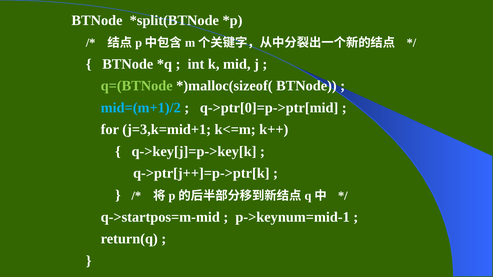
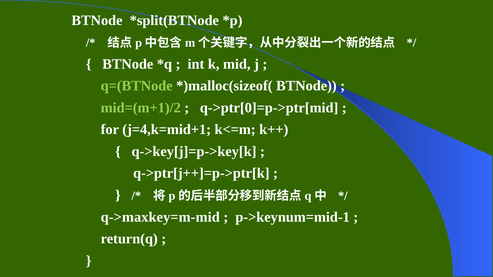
mid=(m+1)/2 colour: light blue -> light green (141, 108)
j=3,k=mid+1: j=3,k=mid+1 -> j=4,k=mid+1 (167, 130)
q->startpos=m-mid: q->startpos=m-mid -> q->maxkey=m-mid (160, 217)
